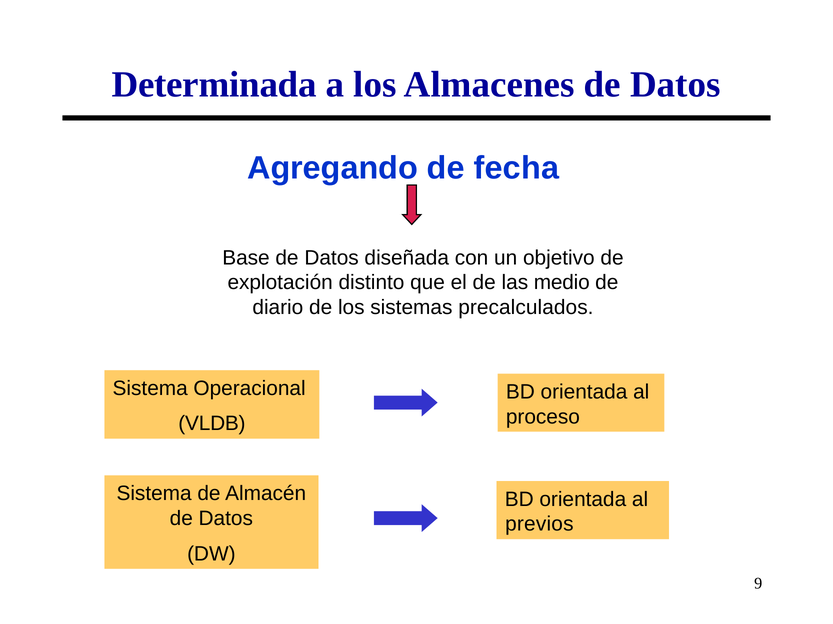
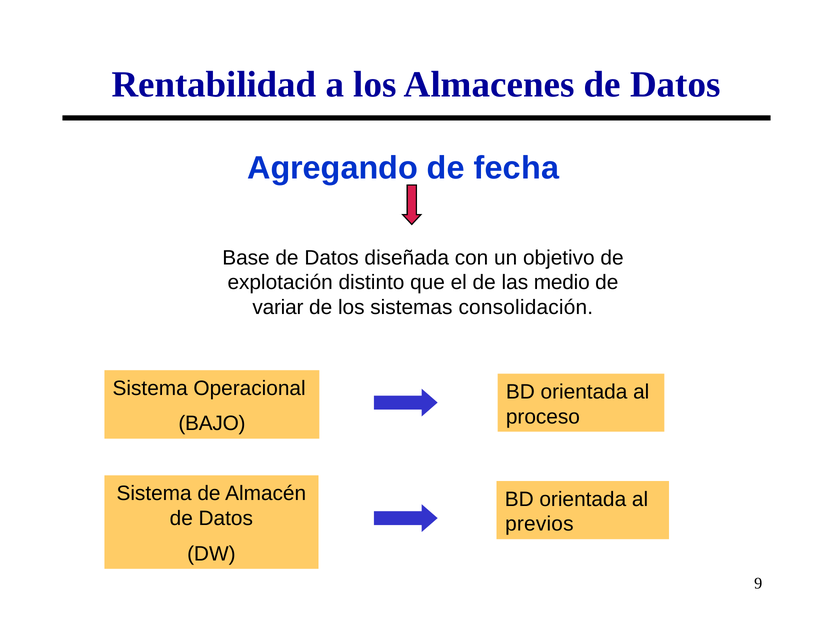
Determinada: Determinada -> Rentabilidad (214, 84)
diario: diario -> variar (278, 308)
precalculados: precalculados -> consolidación (526, 308)
VLDB: VLDB -> BAJO (212, 424)
